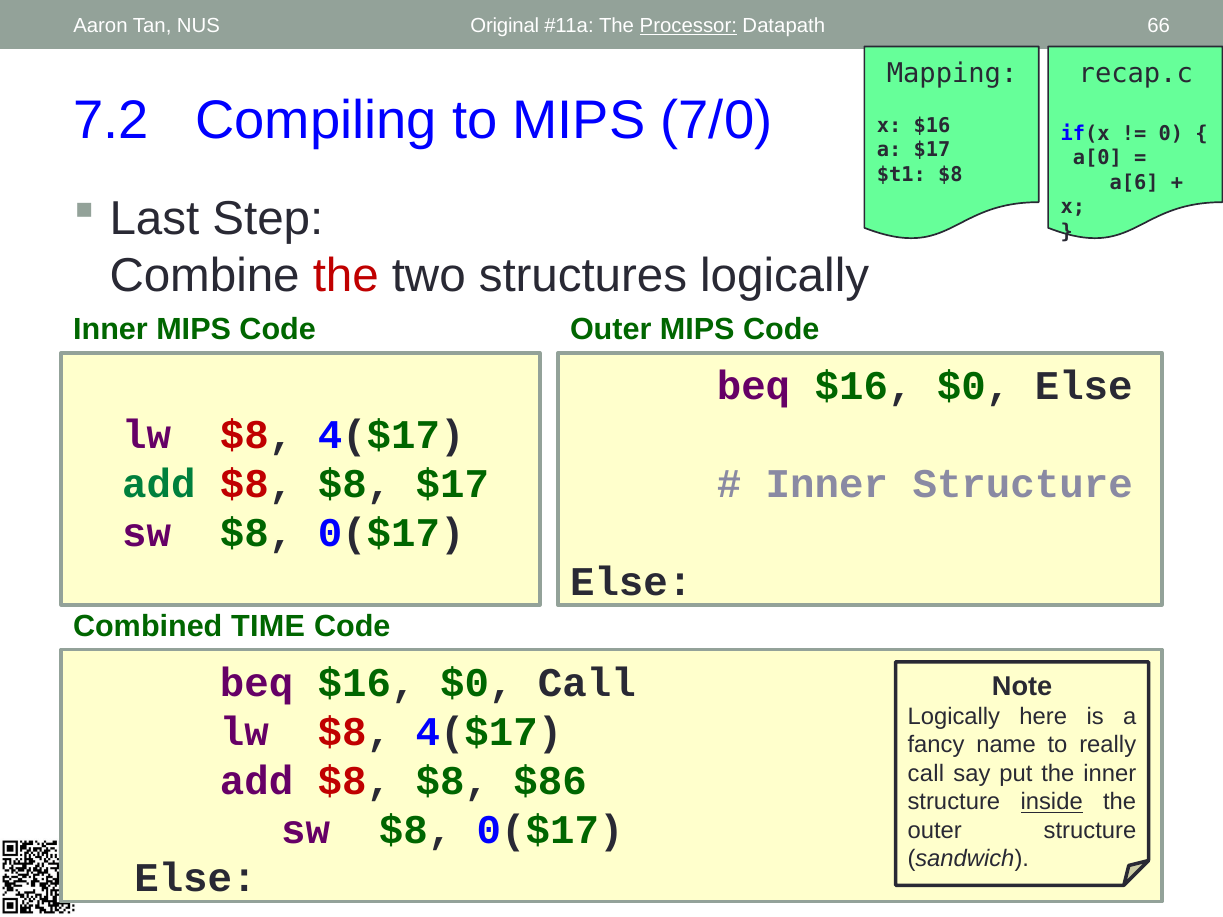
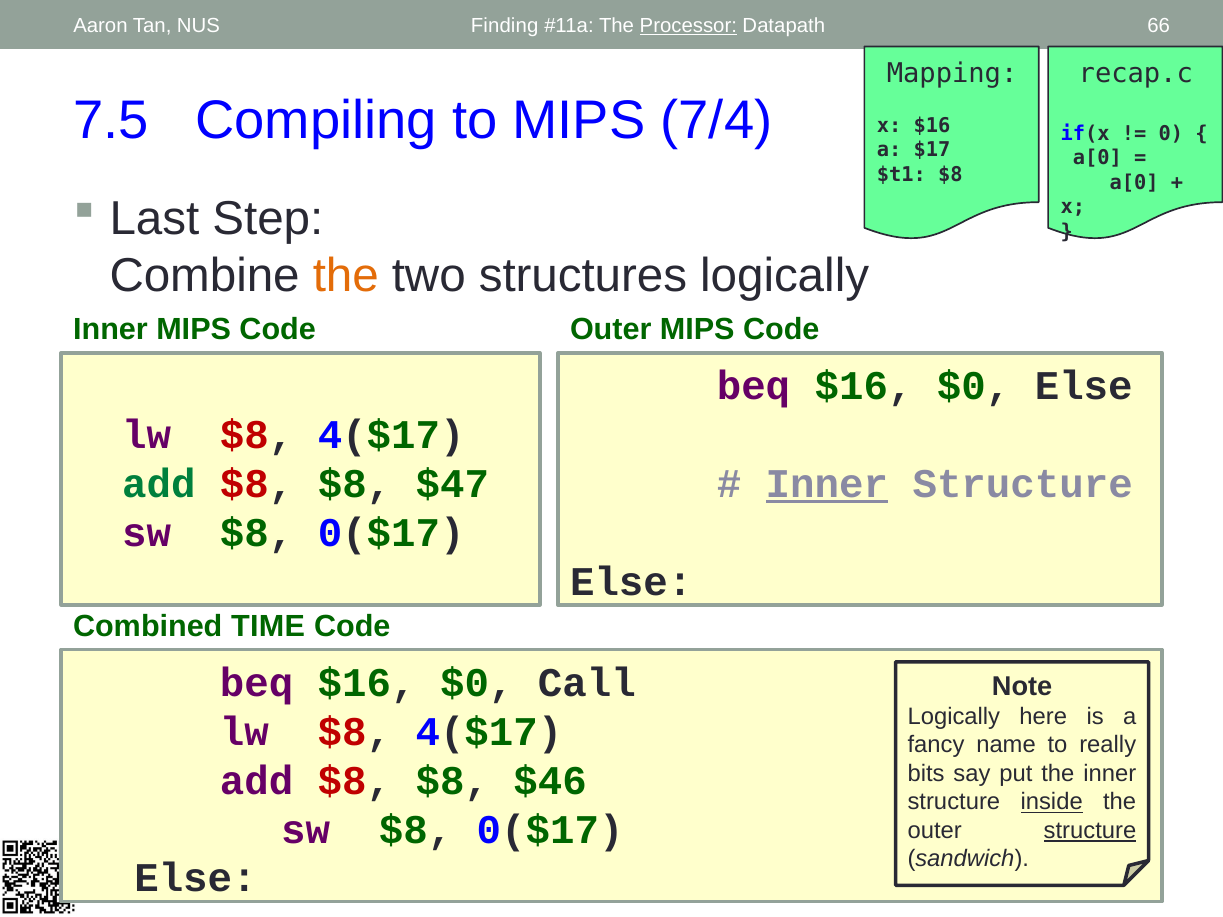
Original: Original -> Finding (505, 26)
7.2: 7.2 -> 7.5 (111, 121)
7/0: 7/0 -> 7/4 (716, 121)
a[6: a[6 -> a[0 (1134, 183)
the colour: red -> orange (346, 276)
$8 $17: $17 -> $47 (452, 484)
Inner underline: none -> present (827, 484)
call: call -> bits (926, 774)
$86: $86 -> $46 (550, 781)
structure underline: none -> present (1090, 831)
